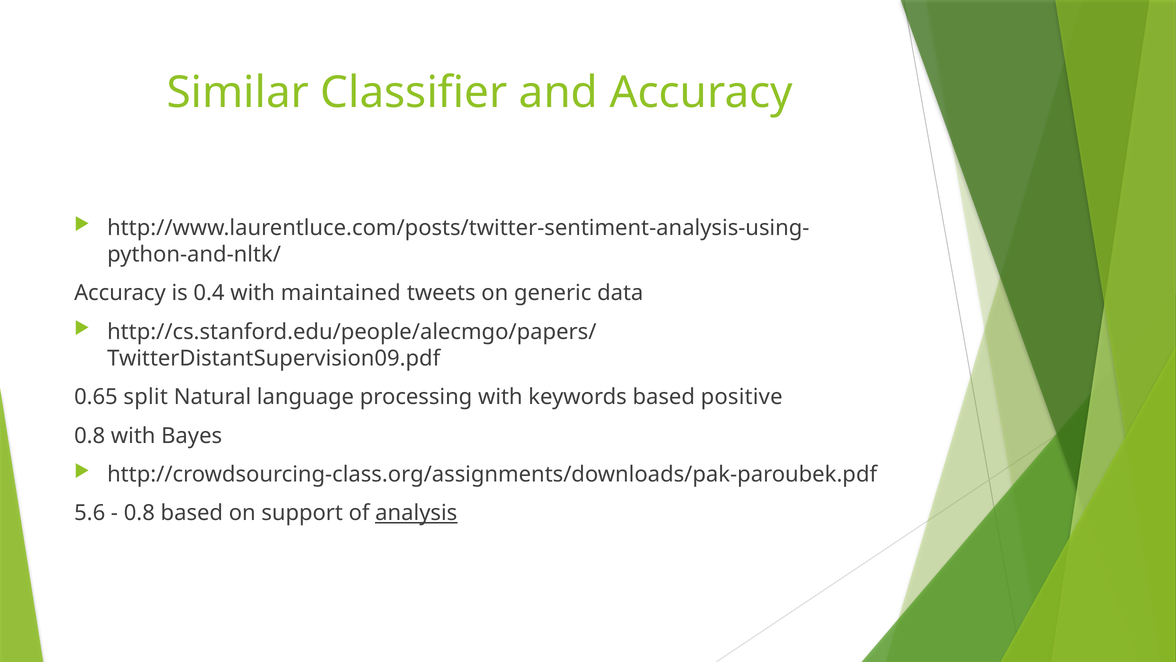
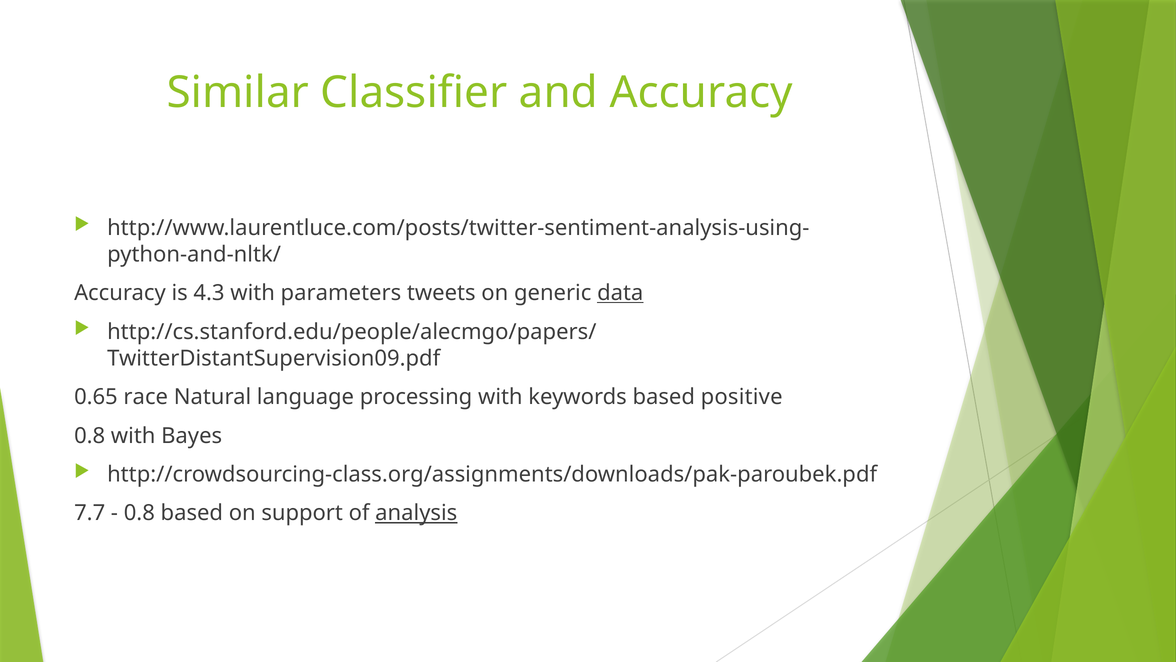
0.4: 0.4 -> 4.3 (209, 293)
maintained: maintained -> parameters (341, 293)
data underline: none -> present (620, 293)
split: split -> race (146, 397)
5.6: 5.6 -> 7.7 (90, 513)
